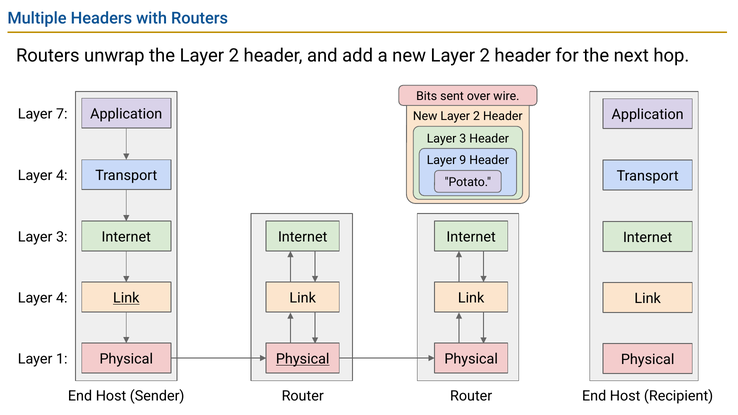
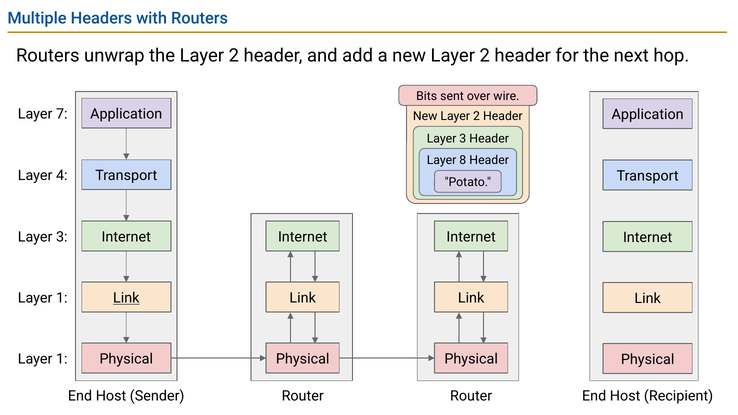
9: 9 -> 8 (463, 160)
4: 4 -> 1 (62, 298)
Physical underline: present -> none (303, 359)
